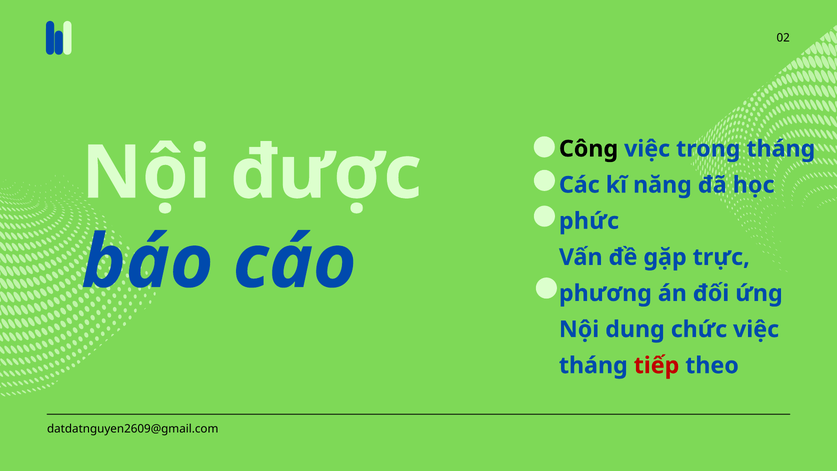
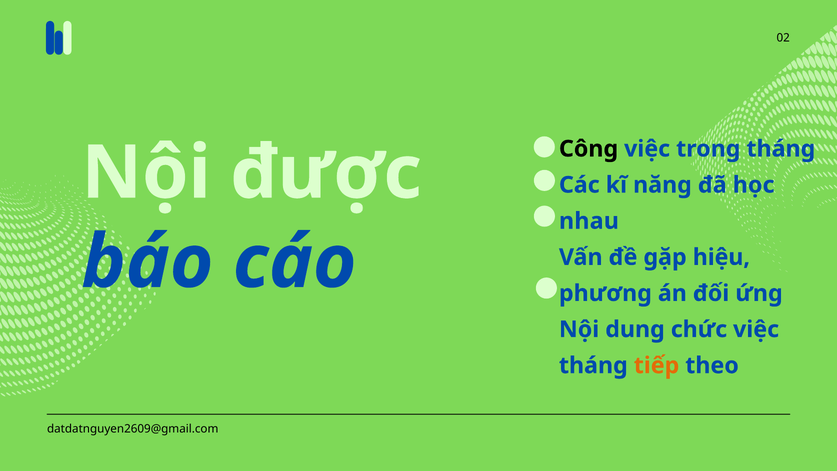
phức: phức -> nhau (589, 221)
trực: trực -> hiệu (721, 257)
tiếp colour: red -> orange (656, 365)
